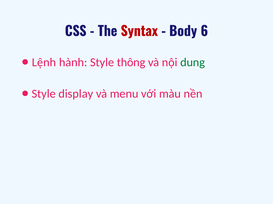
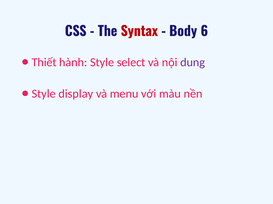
Lệnh: Lệnh -> Thiết (44, 63)
thông: thông -> select (131, 63)
dung colour: green -> purple (193, 63)
